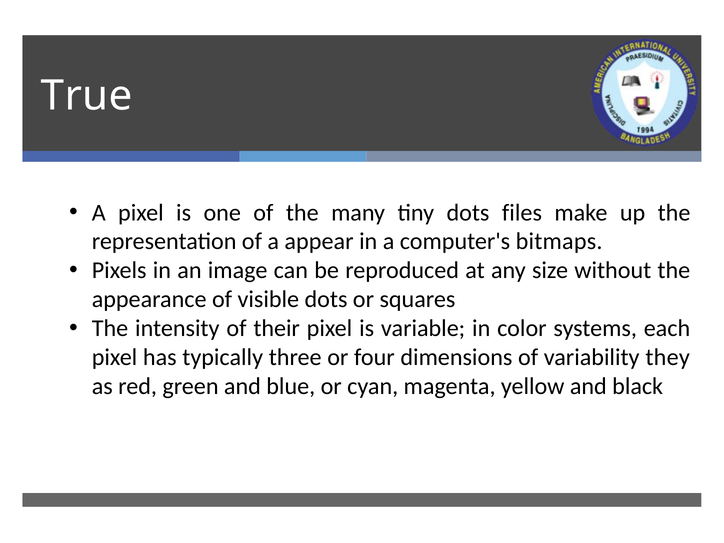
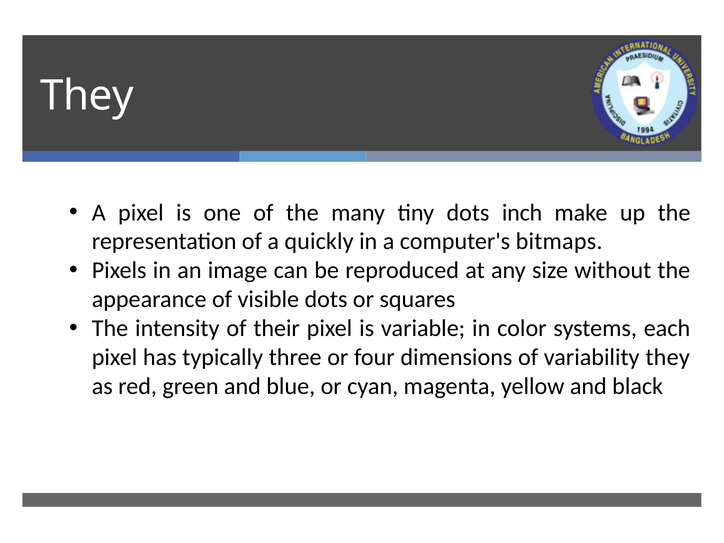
True: True -> They (87, 96)
files: files -> inch (522, 213)
appear: appear -> quickly (319, 242)
